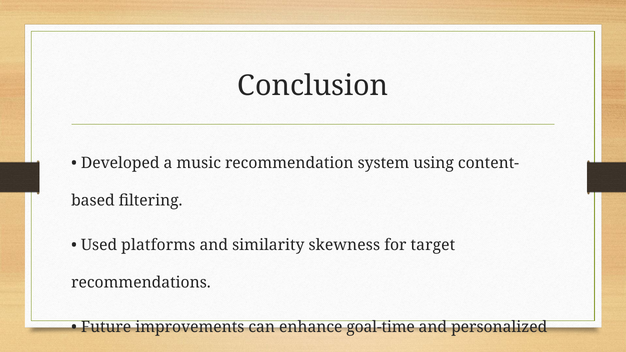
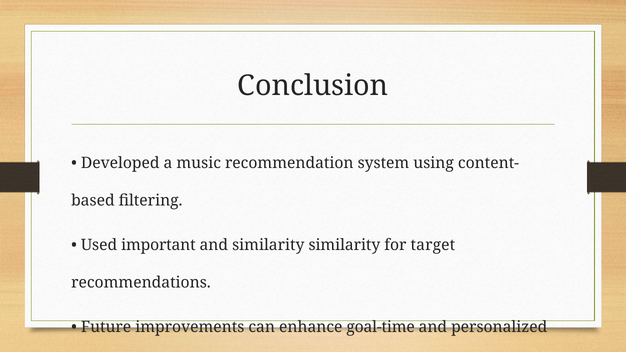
platforms: platforms -> important (158, 245)
similarity skewness: skewness -> similarity (344, 245)
